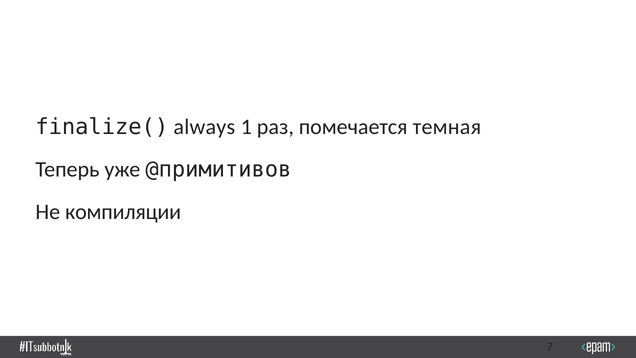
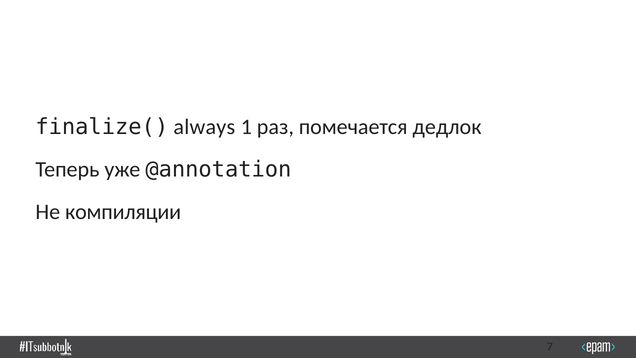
темная: темная -> дедлок (447, 127)
@примитивов: @примитивов -> @annotation (218, 169)
